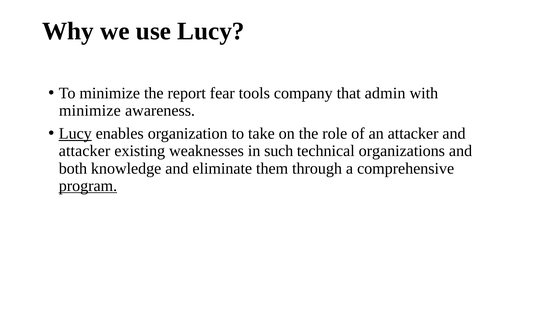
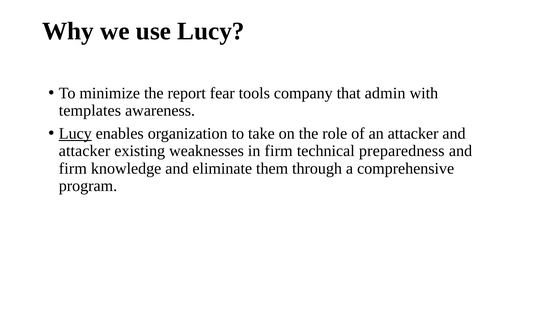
minimize: minimize -> templates (90, 111)
in such: such -> firm (279, 151)
organizations: organizations -> preparedness (402, 151)
both: both -> firm (73, 168)
program underline: present -> none (88, 186)
